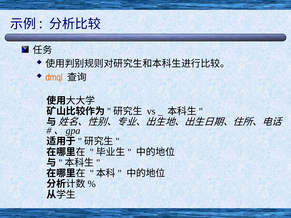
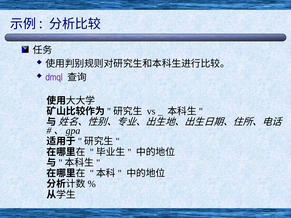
dmql colour: orange -> purple (54, 77)
